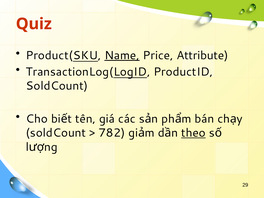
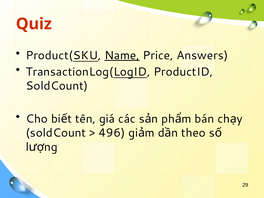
Attribute: Attribute -> Answers (202, 55)
782: 782 -> 496 (112, 133)
theo underline: present -> none (193, 133)
